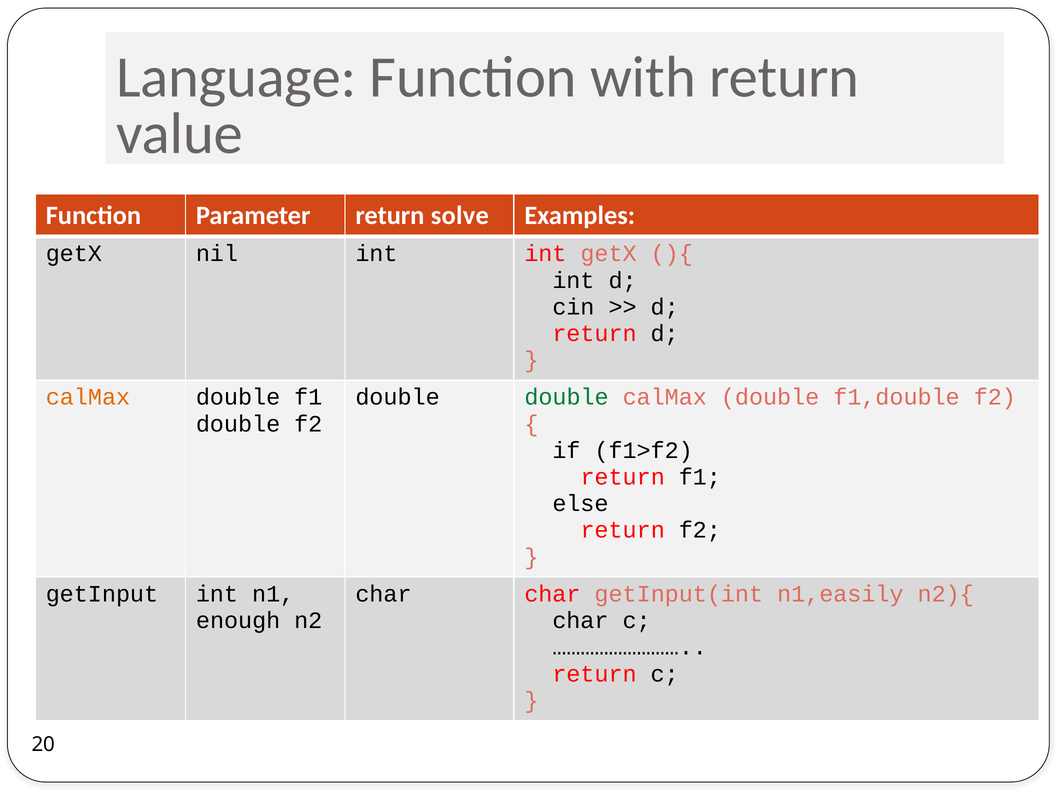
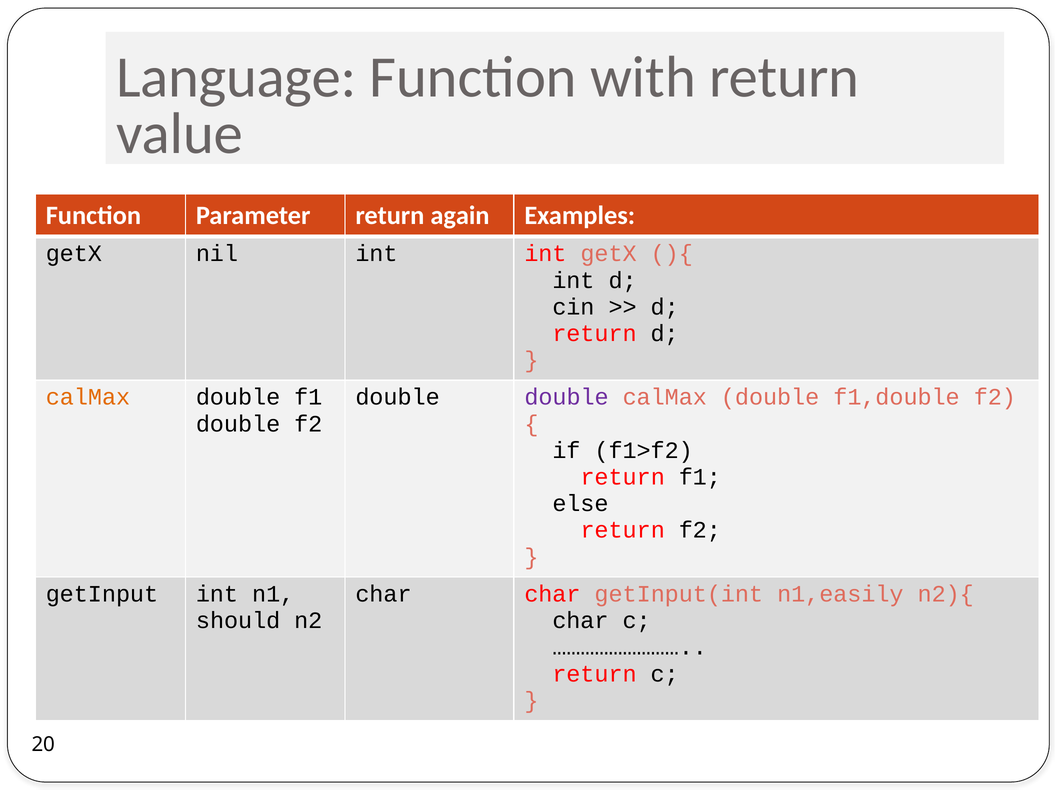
solve: solve -> again (460, 215)
double colour: green -> purple (567, 397)
enough: enough -> should (238, 620)
